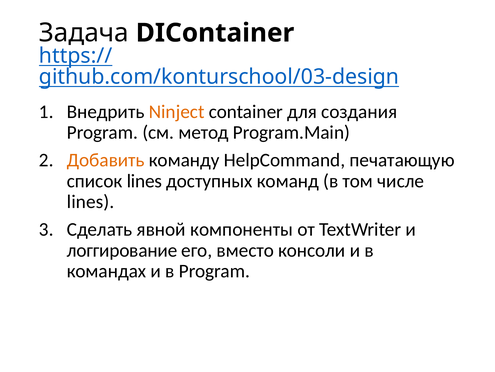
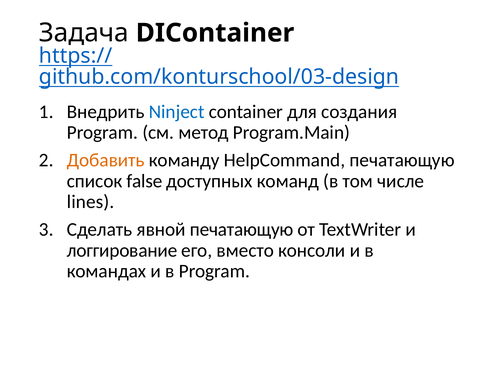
Ninject colour: orange -> blue (177, 112)
список lines: lines -> false (144, 181)
явной компоненты: компоненты -> печатающую (242, 229)
